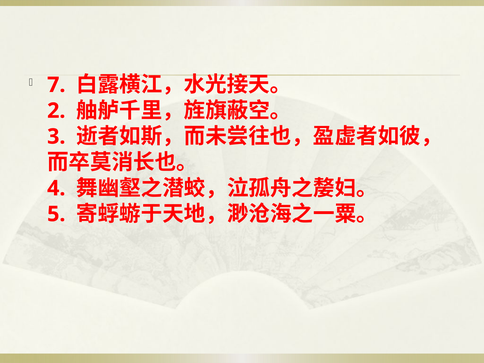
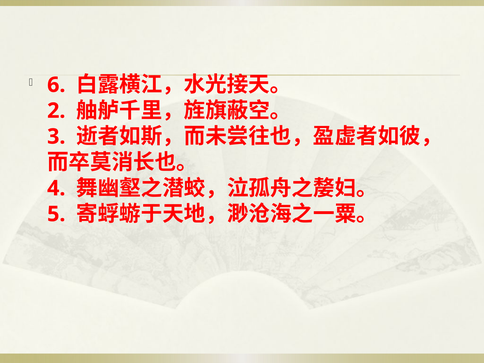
7: 7 -> 6 (56, 85)
